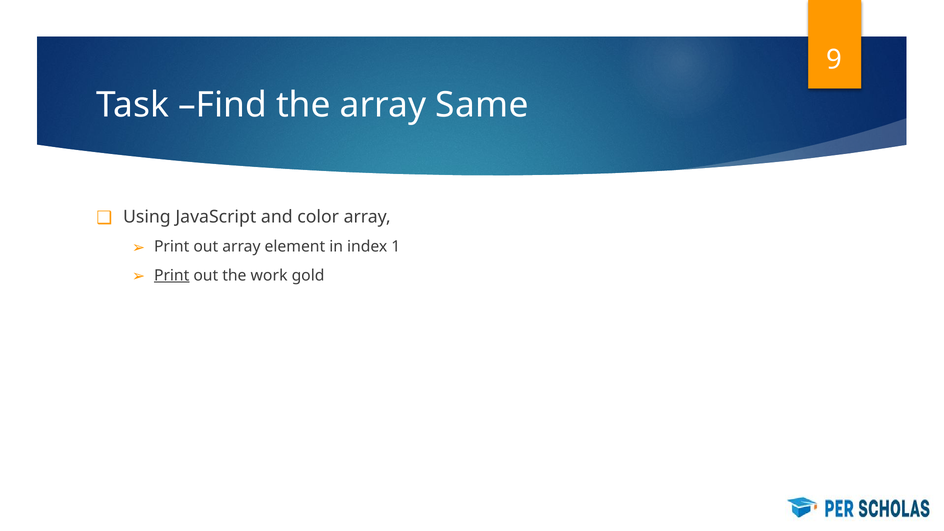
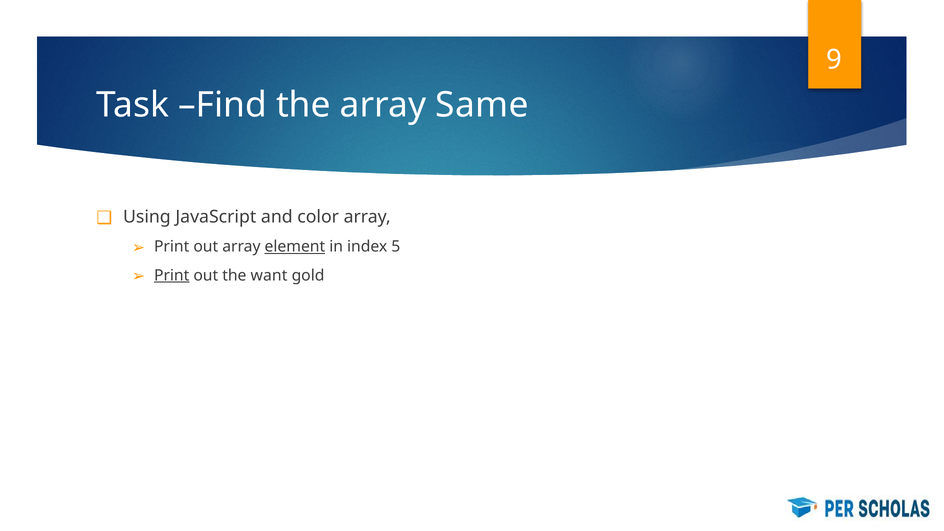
element underline: none -> present (295, 247)
1: 1 -> 5 (396, 247)
work: work -> want (269, 275)
